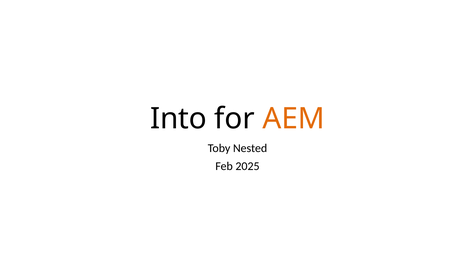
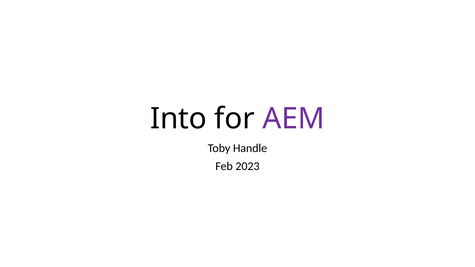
AEM colour: orange -> purple (294, 119)
Nested: Nested -> Handle (250, 148)
2025: 2025 -> 2023 (248, 166)
